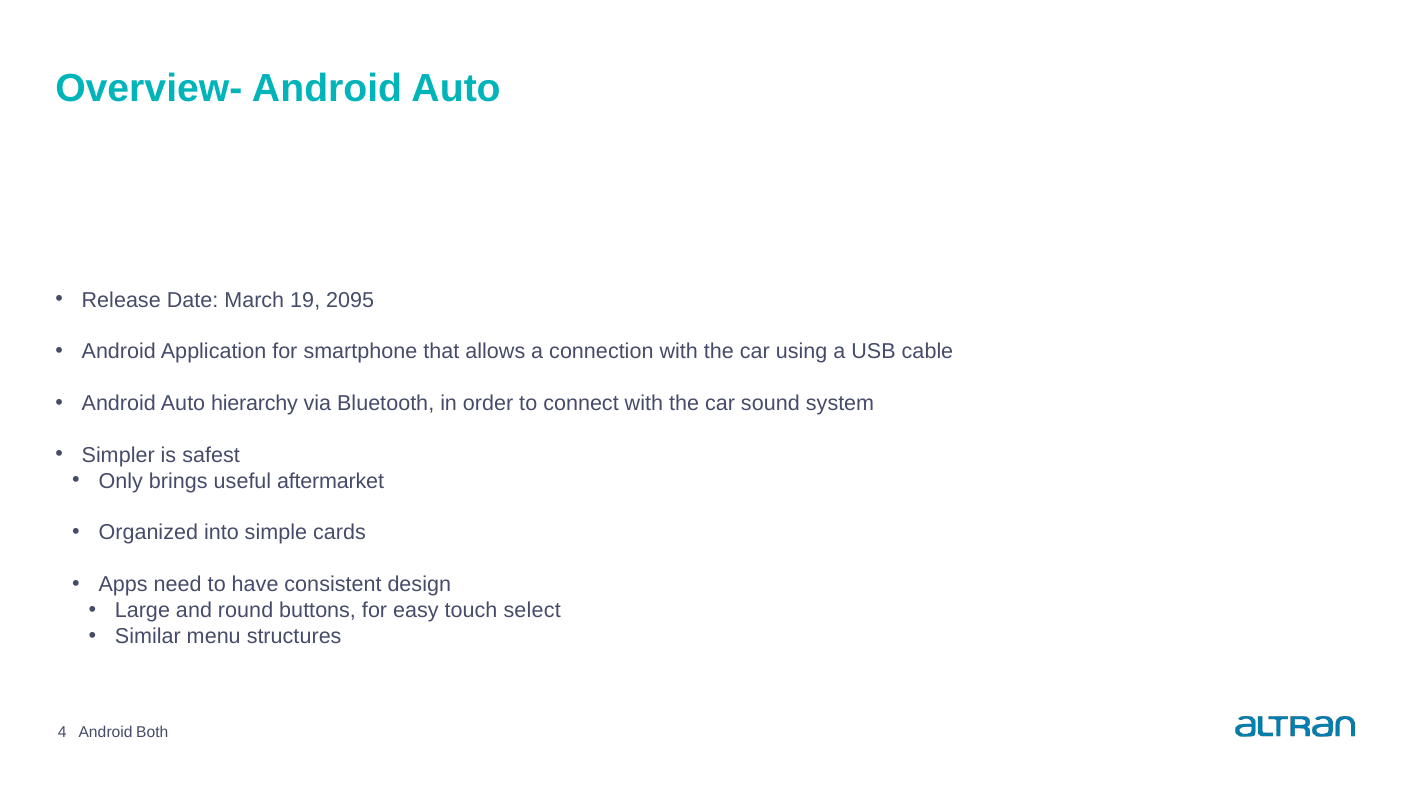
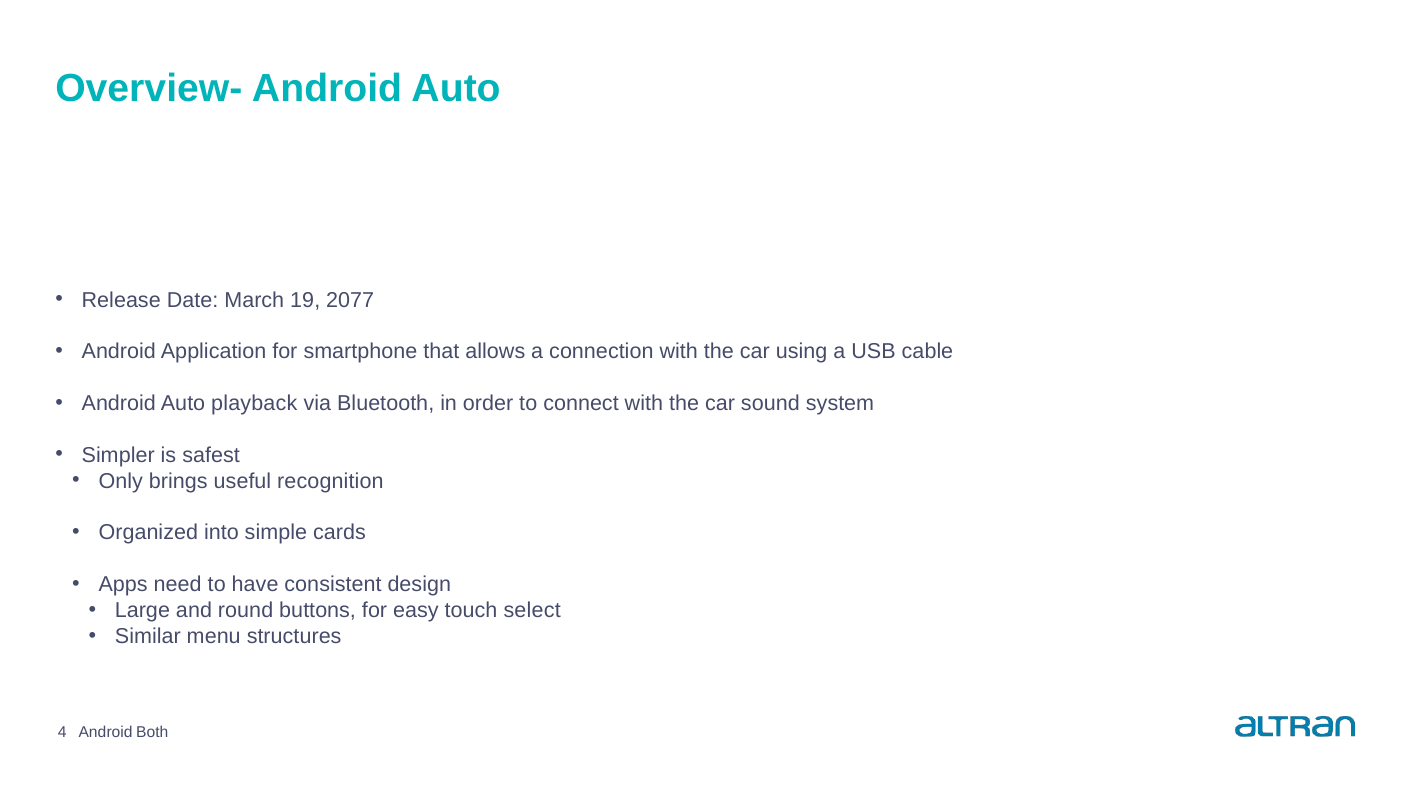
2095: 2095 -> 2077 (350, 300)
hierarchy: hierarchy -> playback (254, 403)
aftermarket: aftermarket -> recognition (330, 481)
